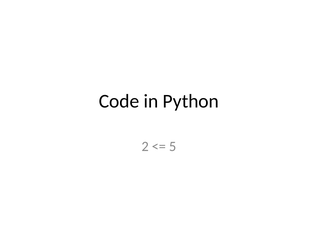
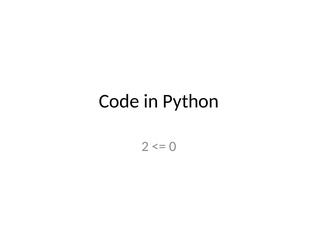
5: 5 -> 0 (173, 146)
